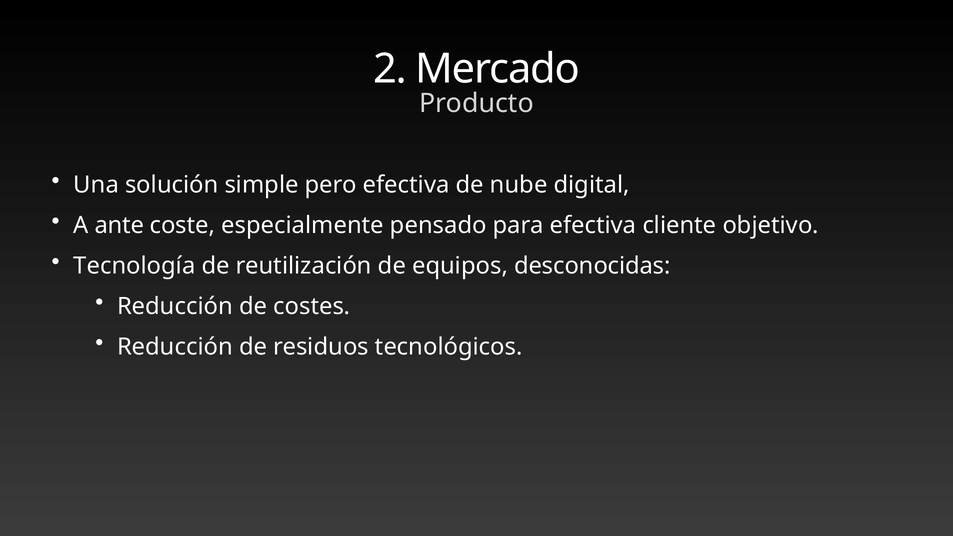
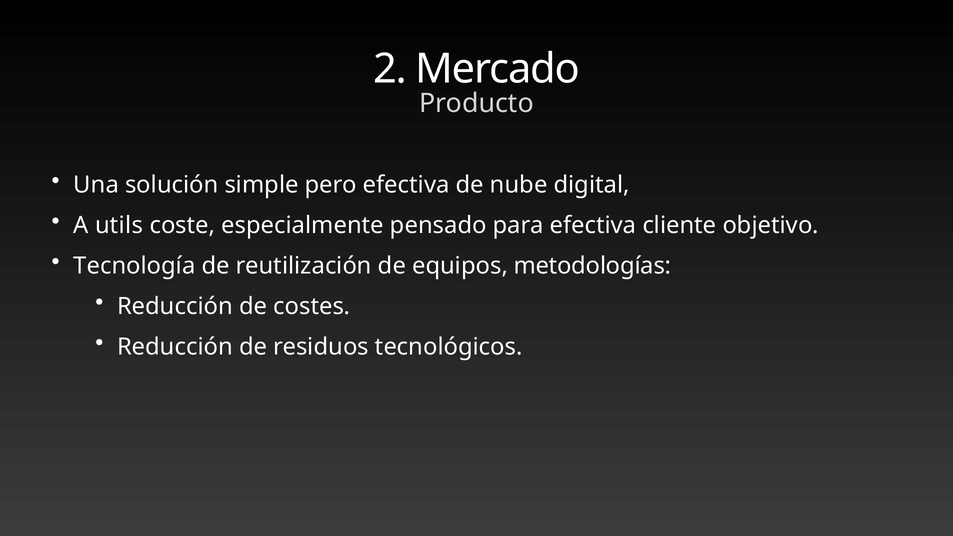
ante: ante -> utils (119, 225)
desconocidas: desconocidas -> metodologías (592, 266)
